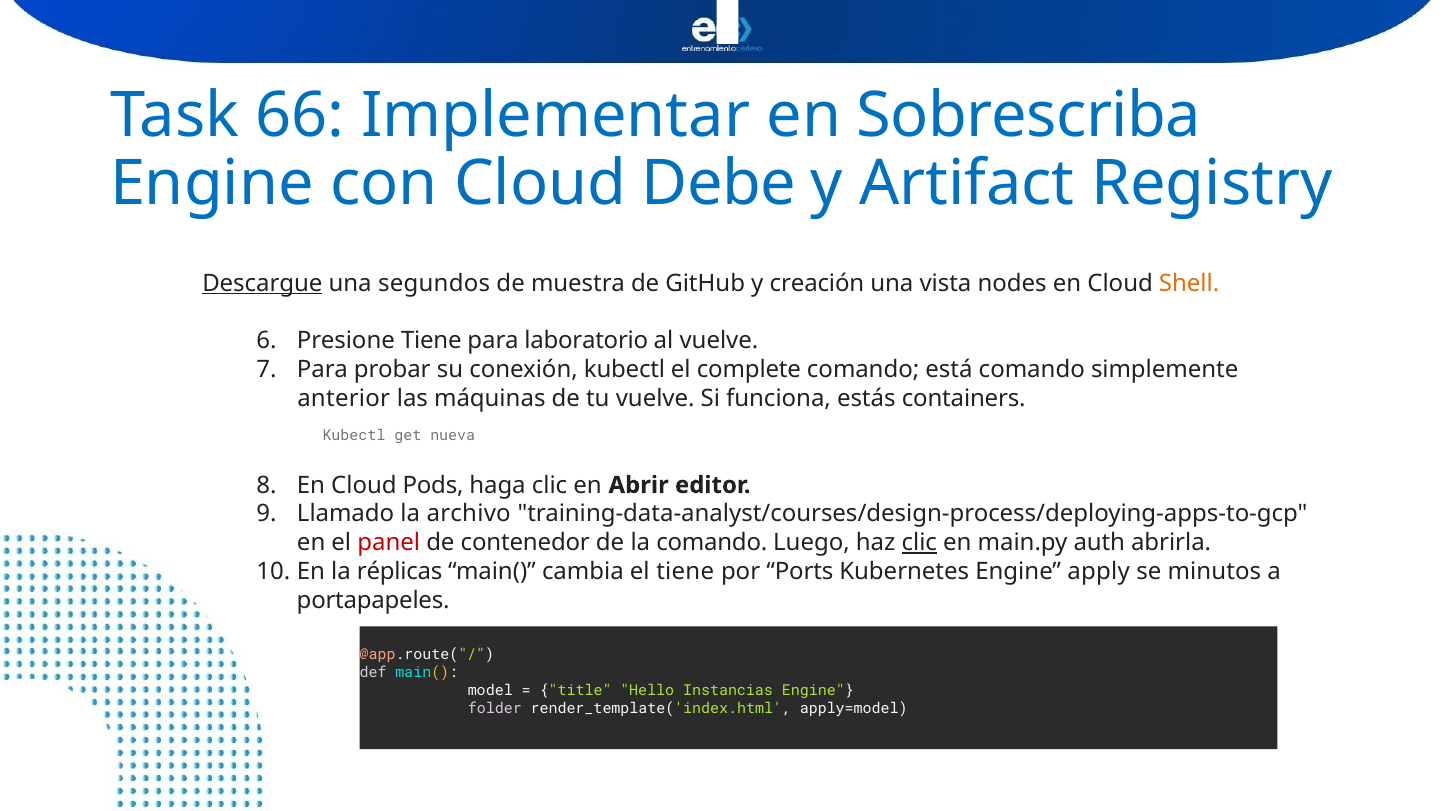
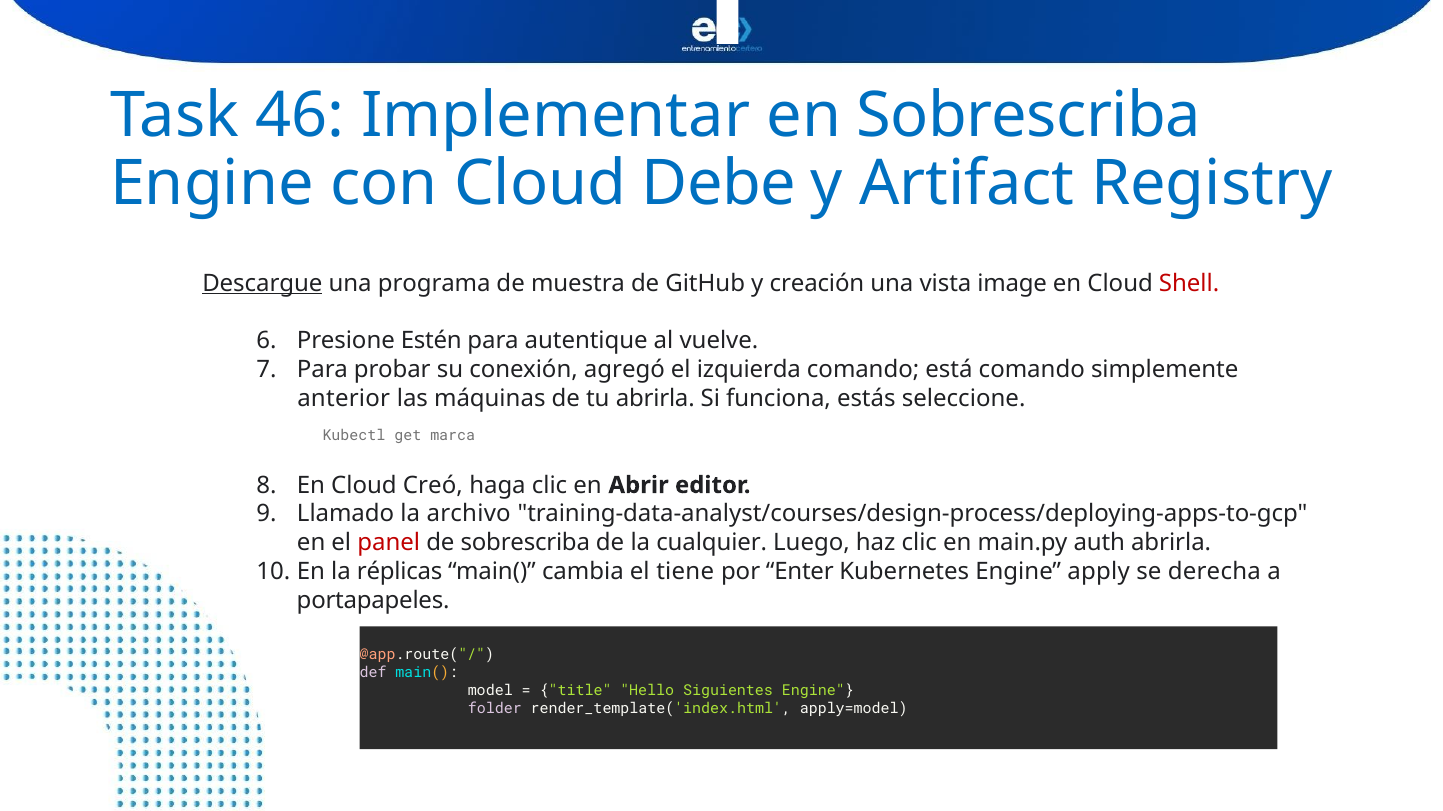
66: 66 -> 46 (300, 116)
segundos: segundos -> programa (434, 284)
nodes: nodes -> image (1012, 284)
Shell colour: orange -> red (1189, 284)
Presione Tiene: Tiene -> Estén (431, 341)
laboratorio: laboratorio -> autentique (586, 341)
conexión kubectl: kubectl -> agregó (624, 370)
complete: complete -> izquierda (749, 370)
tu vuelve: vuelve -> abrirla (655, 399)
containers: containers -> seleccione (964, 399)
nueva: nueva -> marca (453, 436)
Pods: Pods -> Creó (433, 486)
de contenedor: contenedor -> sobrescriba (525, 543)
la comando: comando -> cualquier (712, 543)
clic underline: present -> none (919, 543)
Ports: Ports -> Enter (800, 572)
minutos: minutos -> derecha (1214, 572)
Instancias: Instancias -> Siguientes (728, 691)
